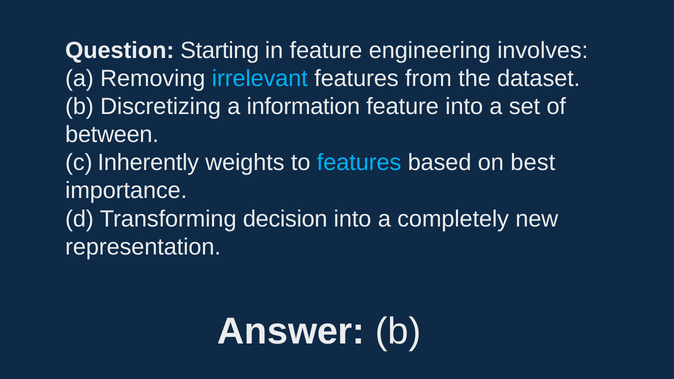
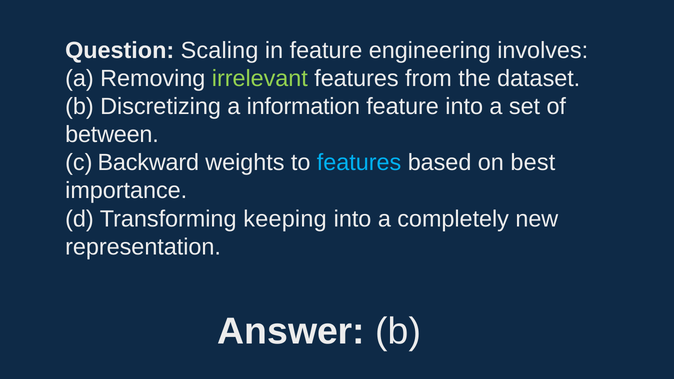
Starting: Starting -> Scaling (220, 50)
irrelevant colour: light blue -> light green (260, 79)
Inherently: Inherently -> Backward (148, 163)
decision: decision -> keeping (285, 219)
